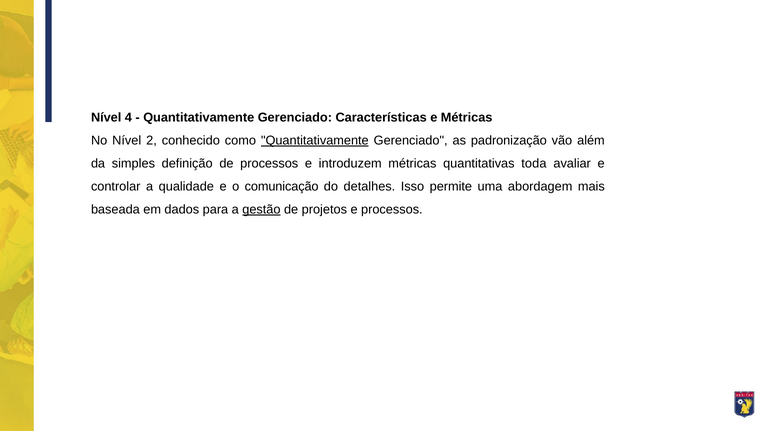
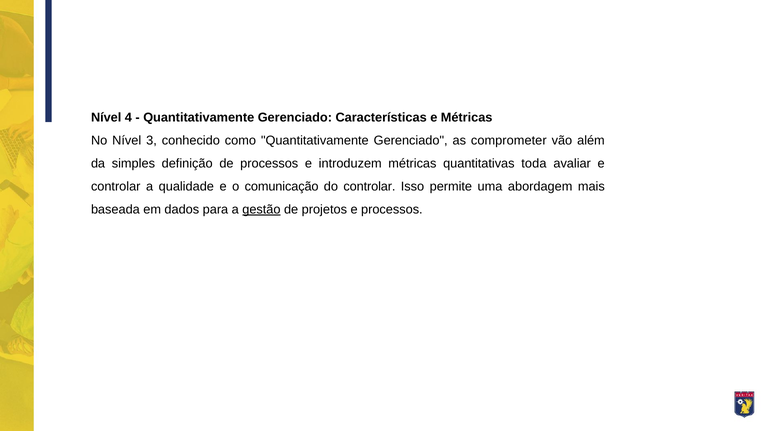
2: 2 -> 3 (151, 141)
Quantitativamente underline: present -> none (315, 141)
padronização: padronização -> comprometer (509, 141)
do detalhes: detalhes -> controlar (369, 187)
